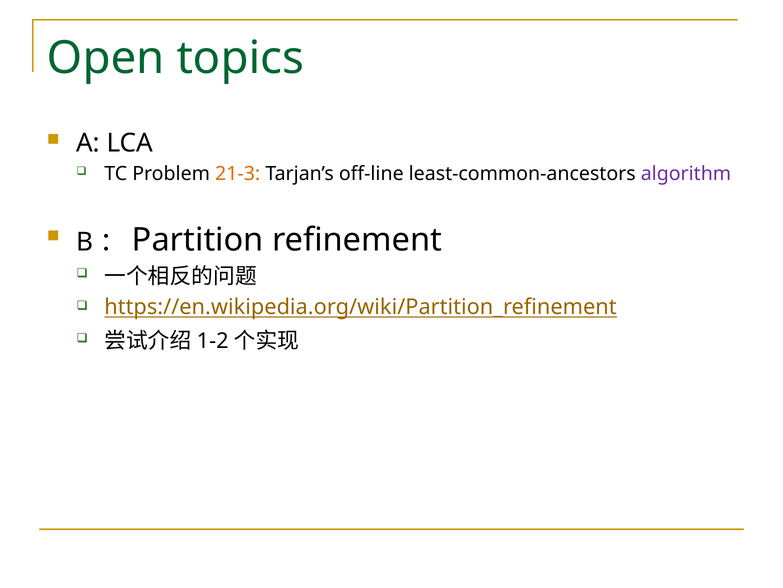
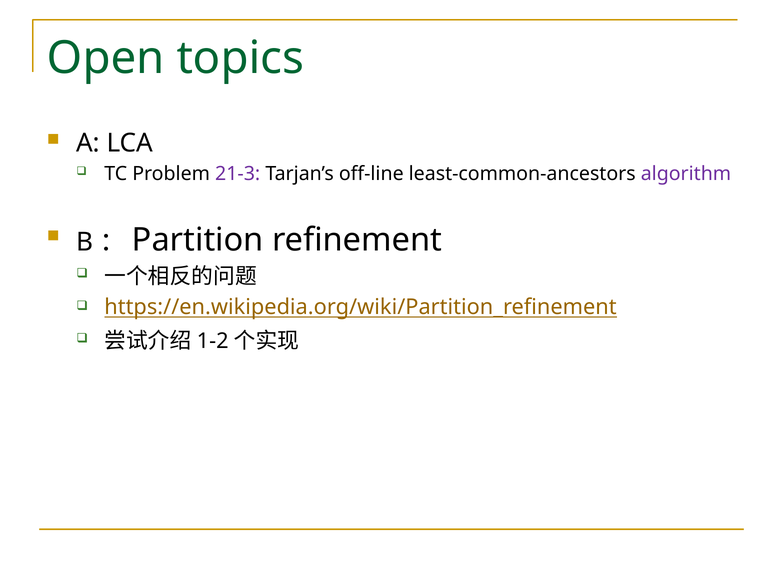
21-3 colour: orange -> purple (238, 174)
